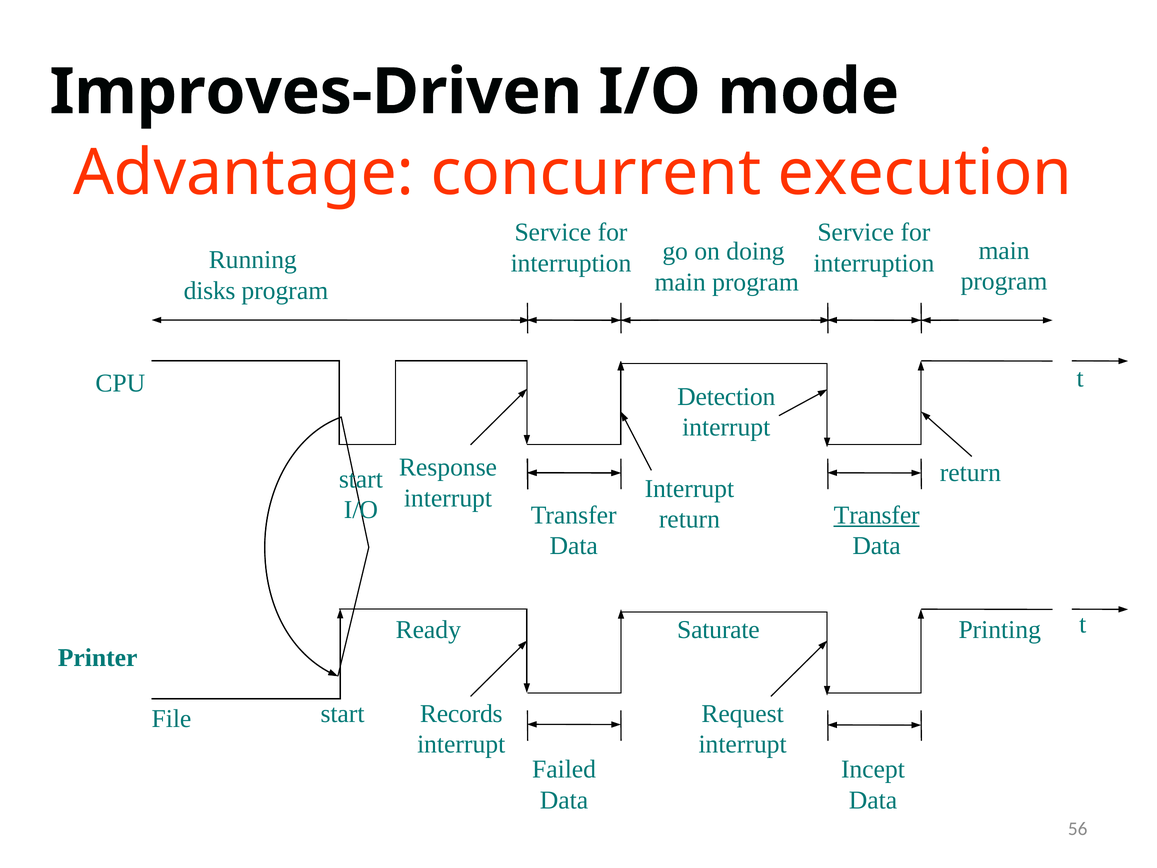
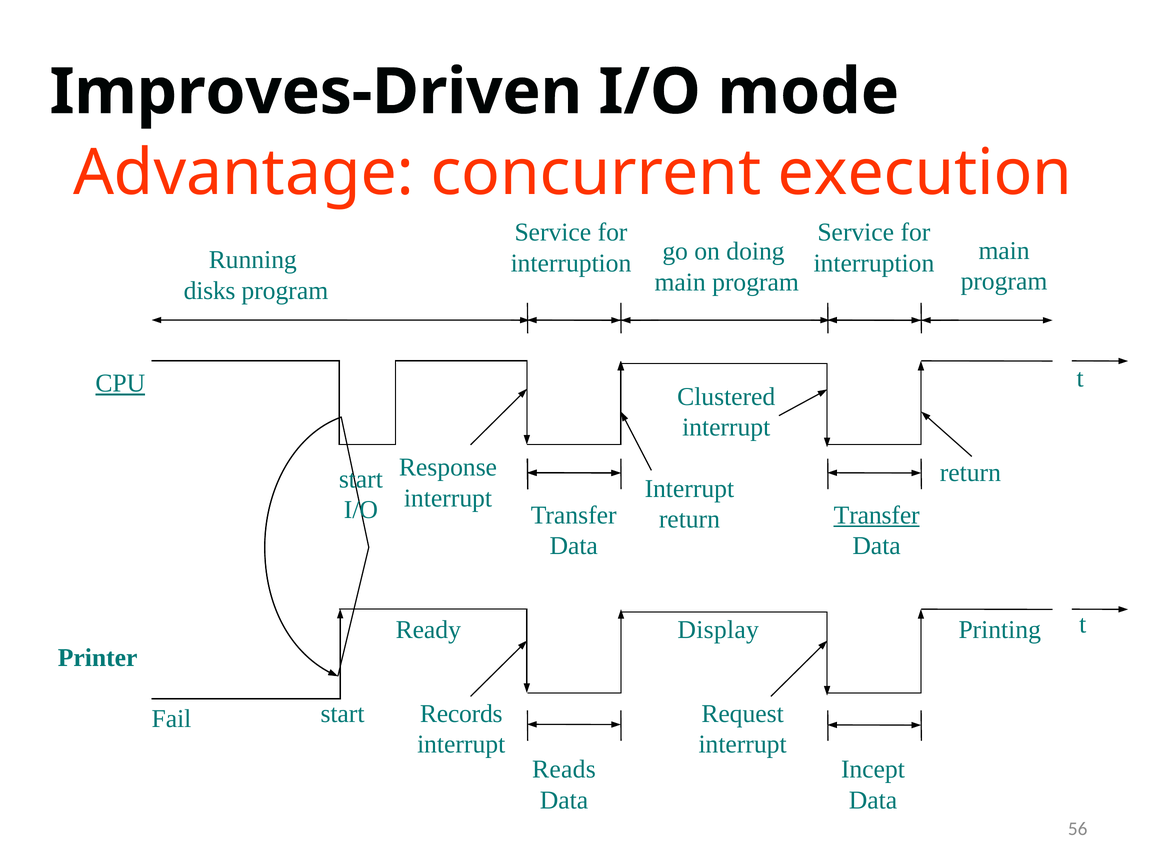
CPU underline: none -> present (120, 383)
Detection: Detection -> Clustered (726, 396)
Saturate: Saturate -> Display (718, 629)
File: File -> Fail (171, 719)
Failed: Failed -> Reads (564, 769)
